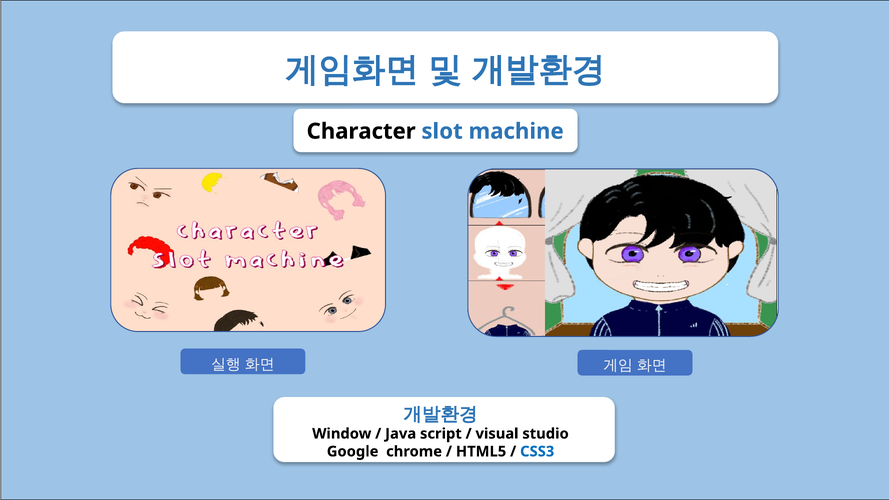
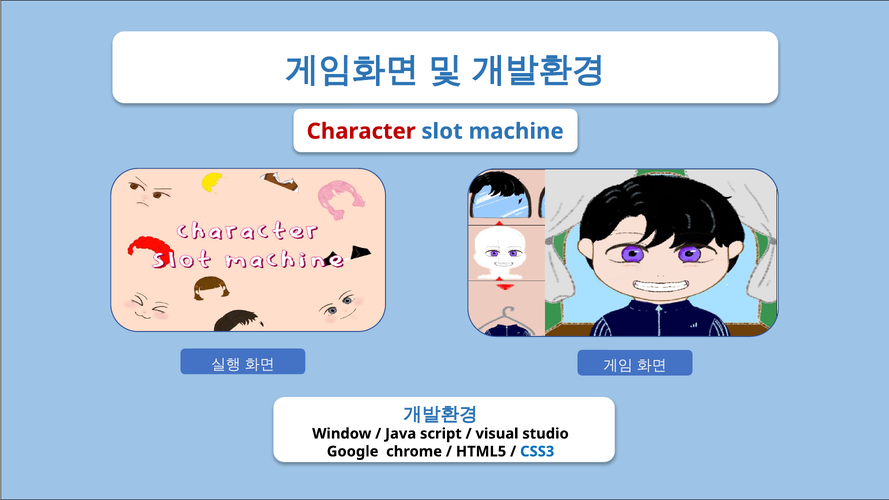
Character colour: black -> red (361, 131)
